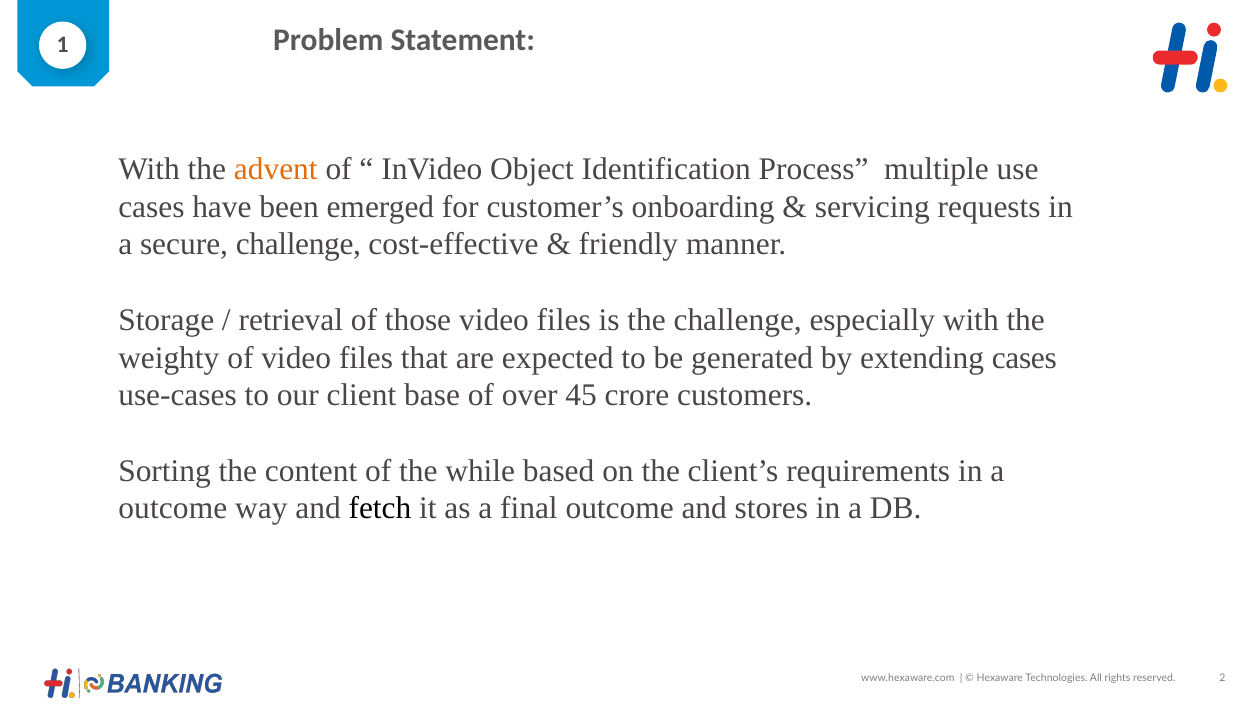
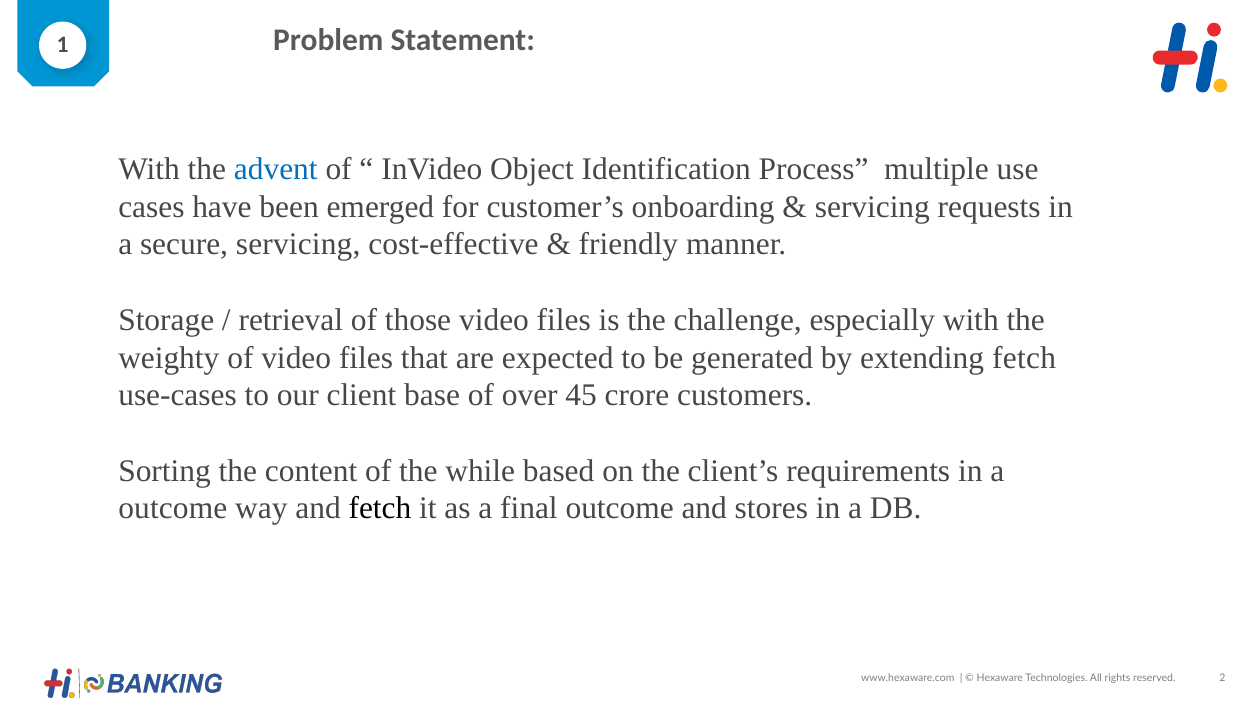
advent colour: orange -> blue (276, 169)
secure challenge: challenge -> servicing (298, 245)
extending cases: cases -> fetch (1024, 358)
